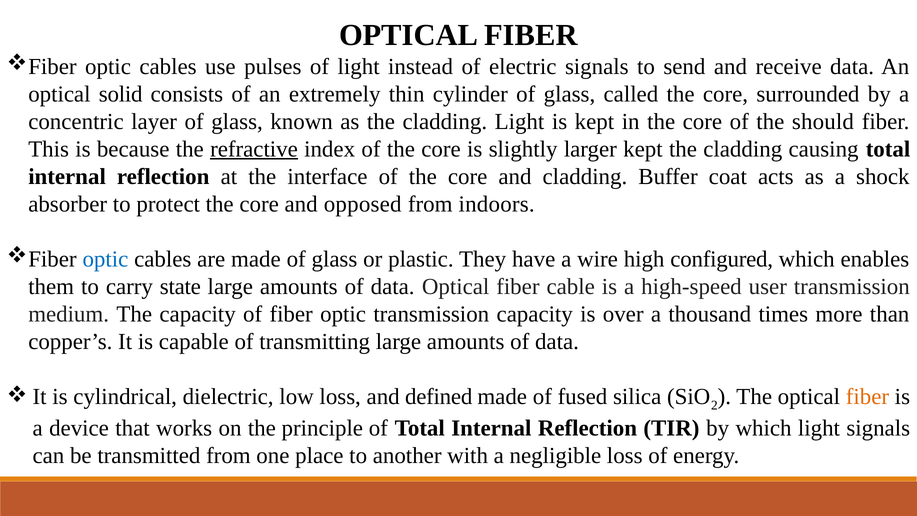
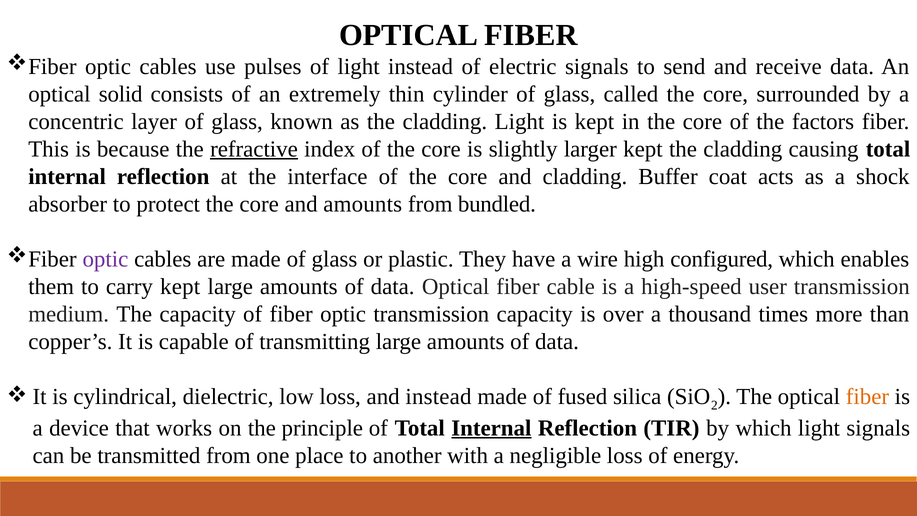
should: should -> factors (823, 121)
and opposed: opposed -> amounts (363, 204)
indoors: indoors -> bundled (497, 204)
optic colour: blue -> purple (105, 259)
carry state: state -> kept (180, 286)
and defined: defined -> instead (438, 397)
Internal underline: none -> present (491, 428)
